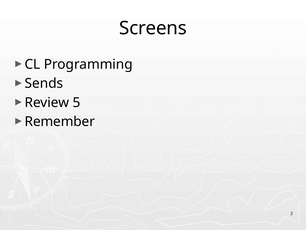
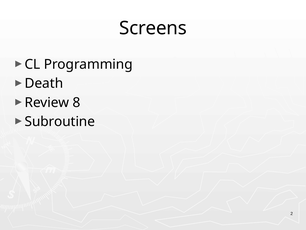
Sends: Sends -> Death (44, 83)
5: 5 -> 8 (76, 102)
Remember: Remember -> Subroutine (60, 121)
